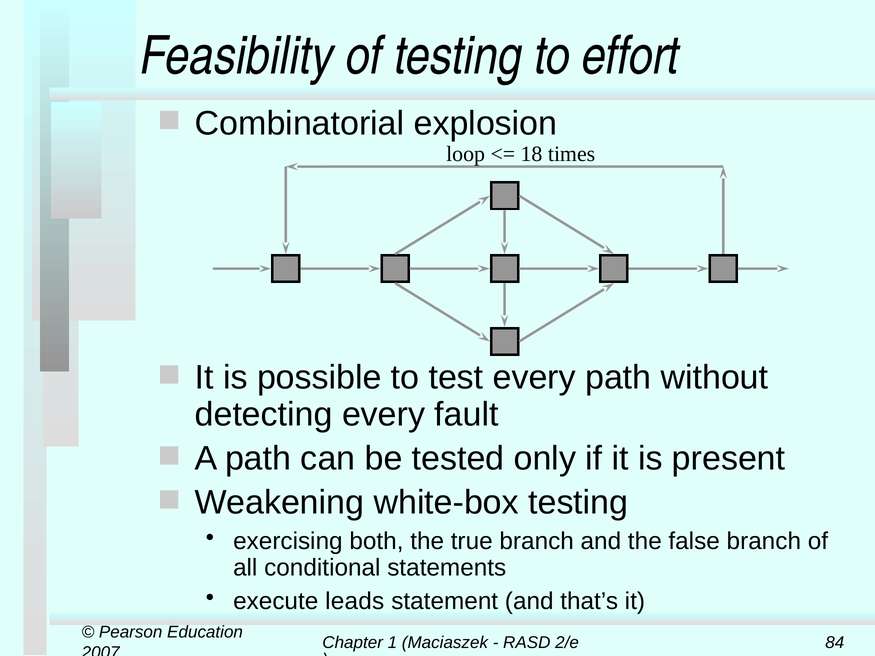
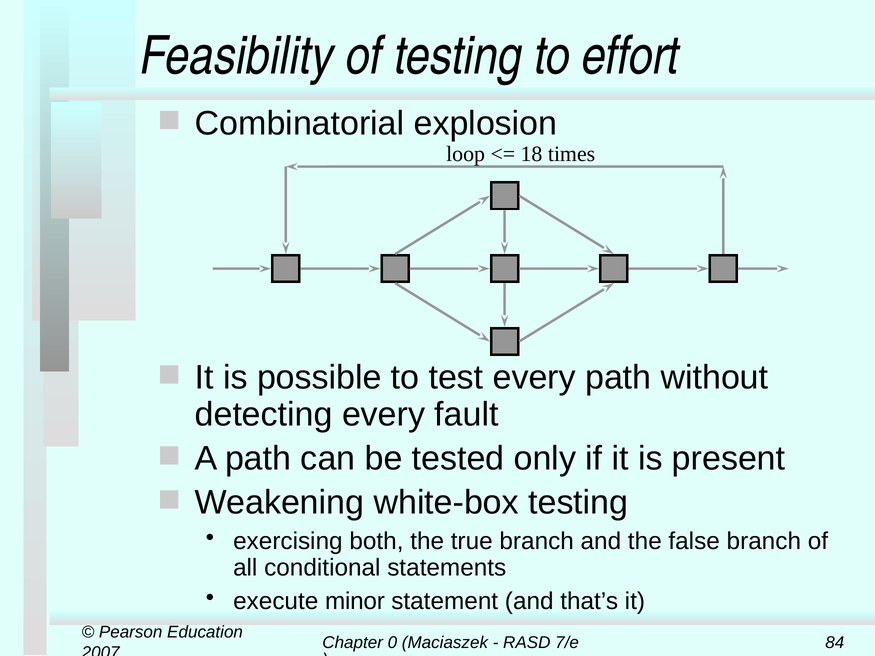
leads: leads -> minor (355, 601)
1: 1 -> 0 (392, 643)
2/e: 2/e -> 7/e (567, 643)
